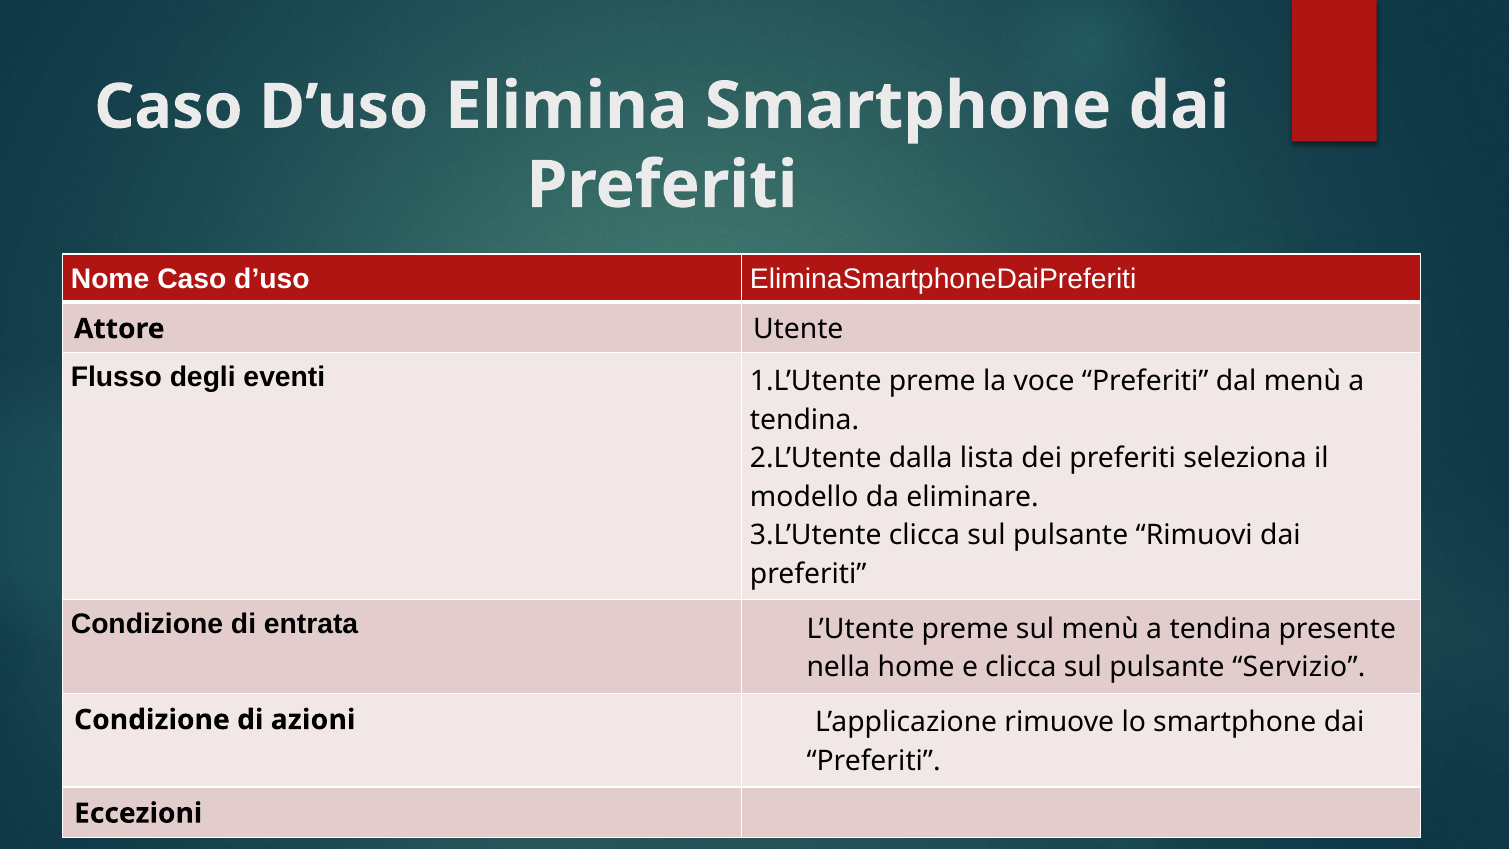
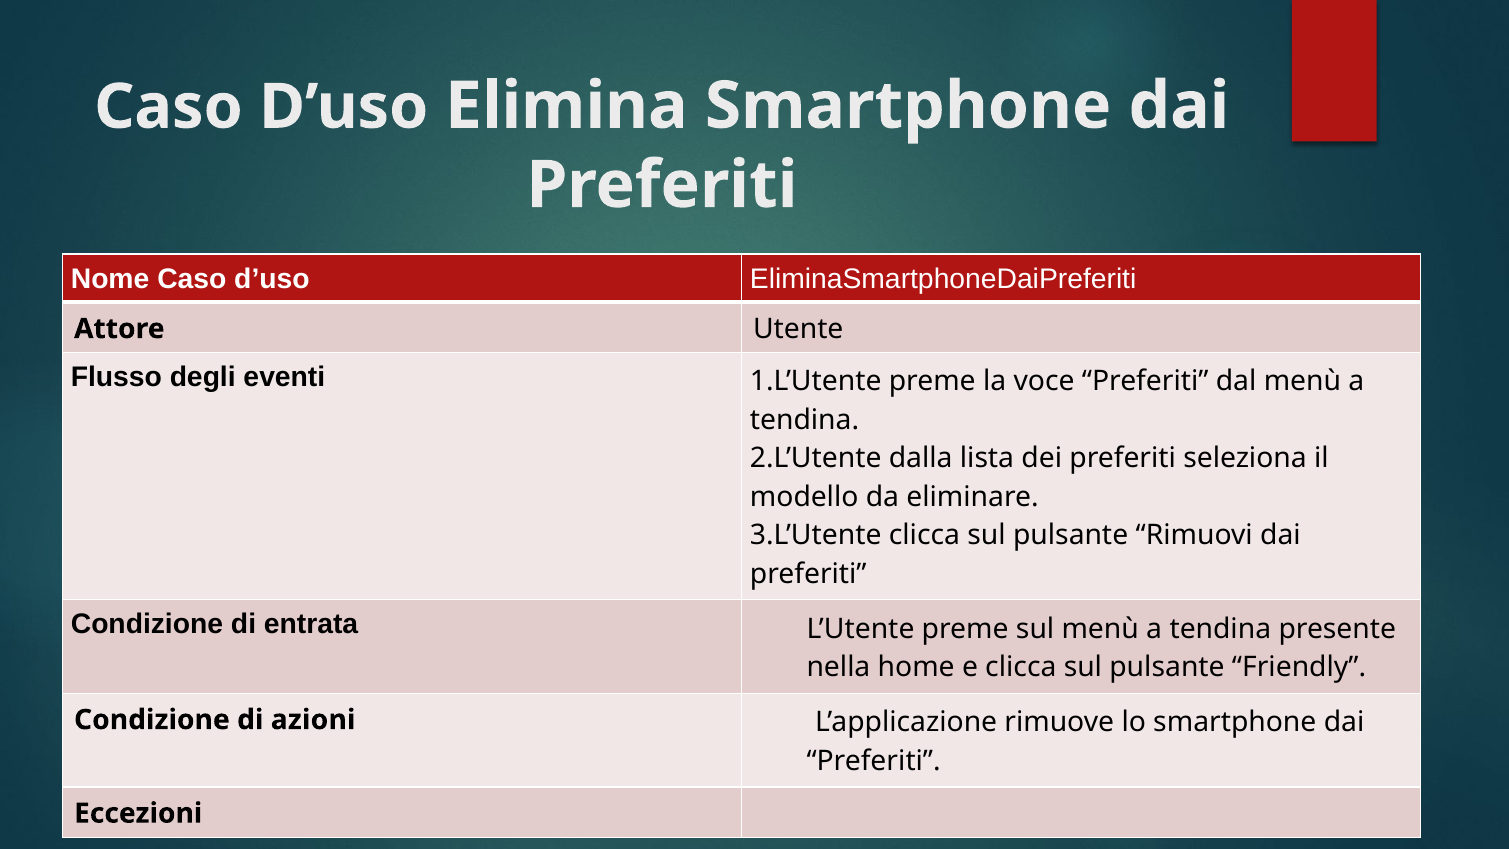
Servizio: Servizio -> Friendly (1299, 667)
